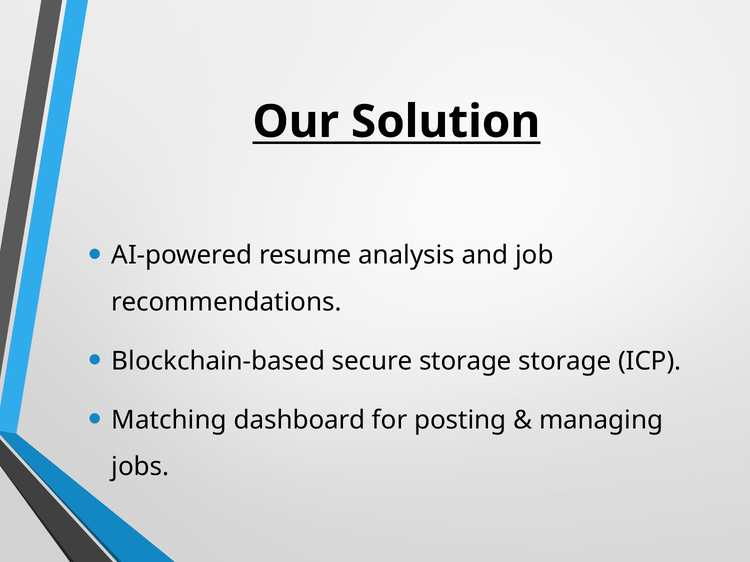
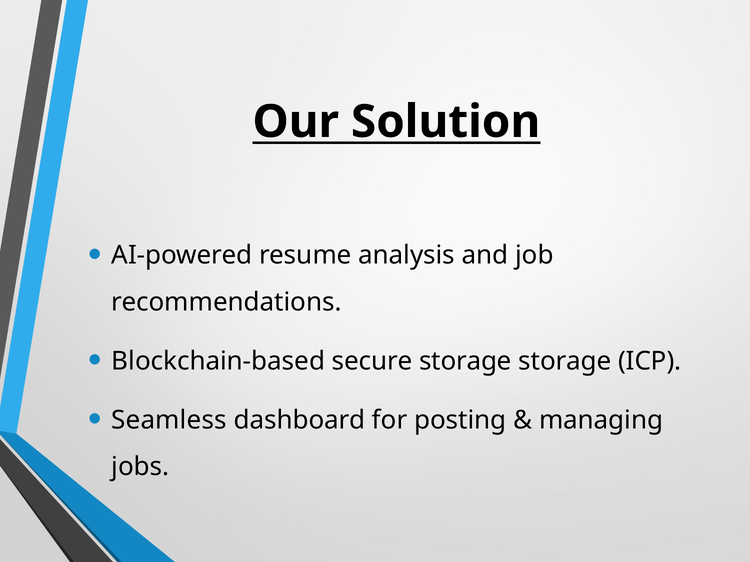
Matching: Matching -> Seamless (169, 420)
